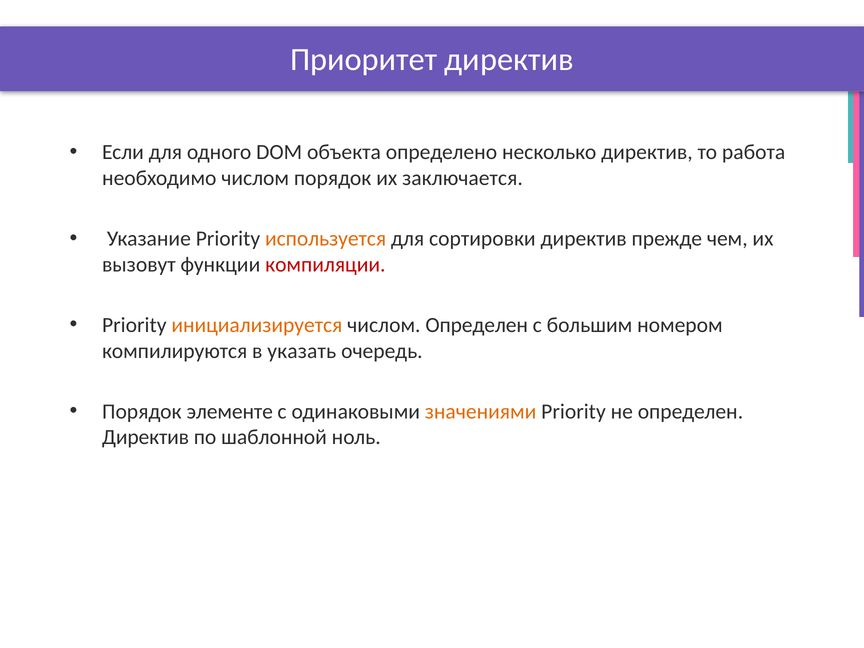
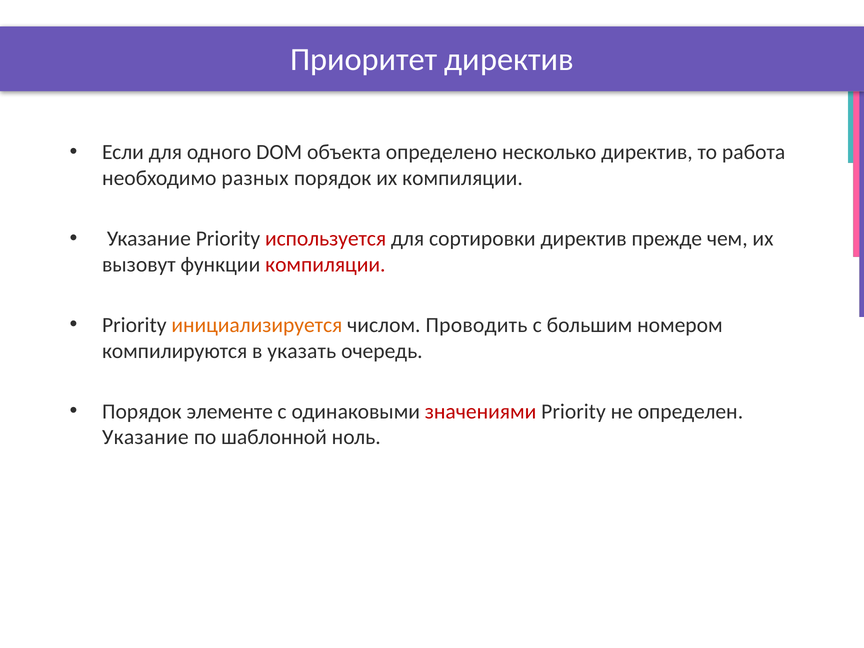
необходимо числом: числом -> разных (255, 178)
их заключается: заключается -> компиляции (463, 178)
используется colour: orange -> red (326, 239)
числом Определен: Определен -> Проводить (476, 325)
значениями colour: orange -> red (481, 411)
Директив: Директив -> Указание (145, 437)
